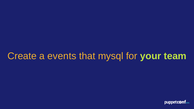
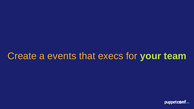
mysql: mysql -> execs (111, 56)
